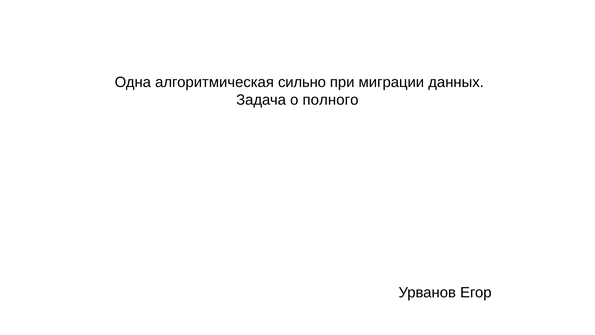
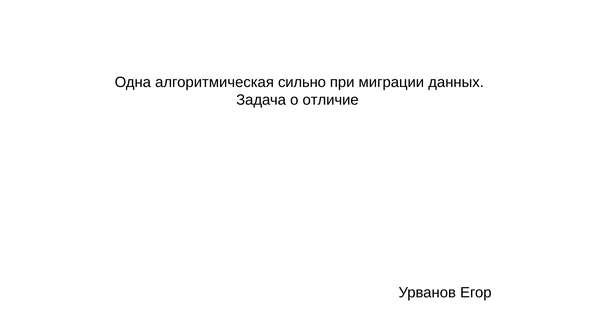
полного: полного -> отличие (331, 100)
